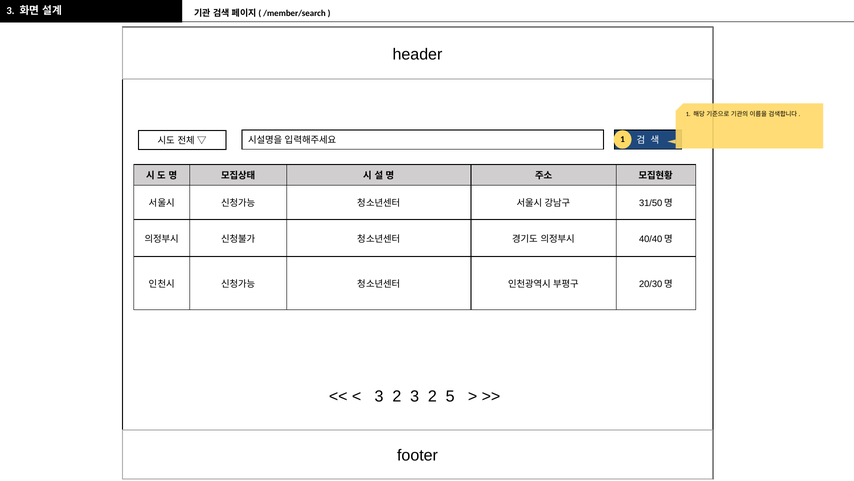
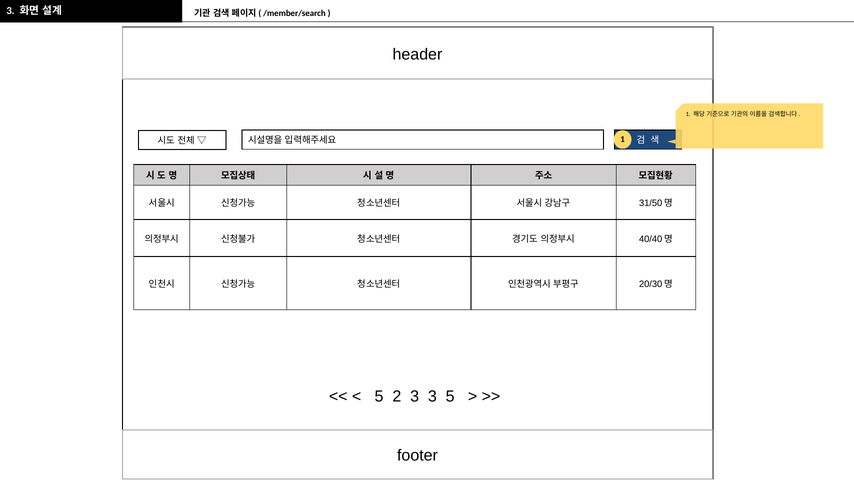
3: 3 -> 5 (379, 396)
2 3 2: 2 -> 3 (432, 396)
